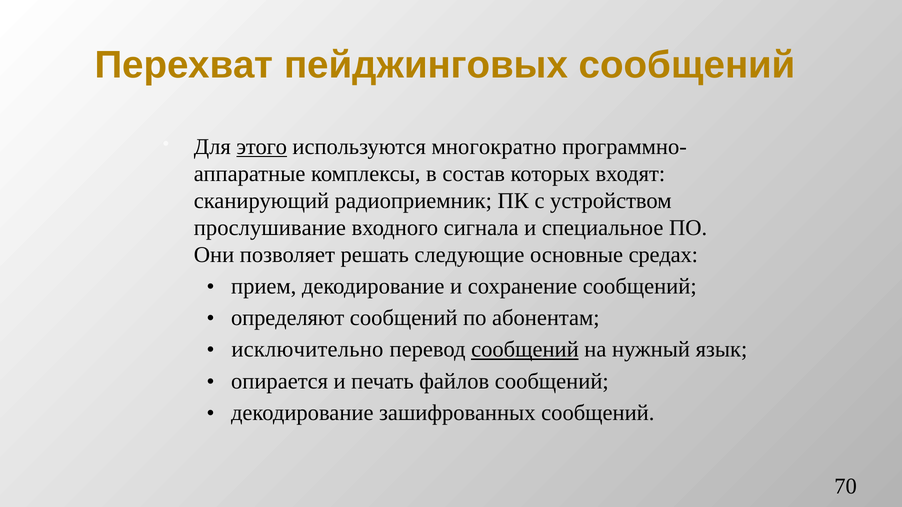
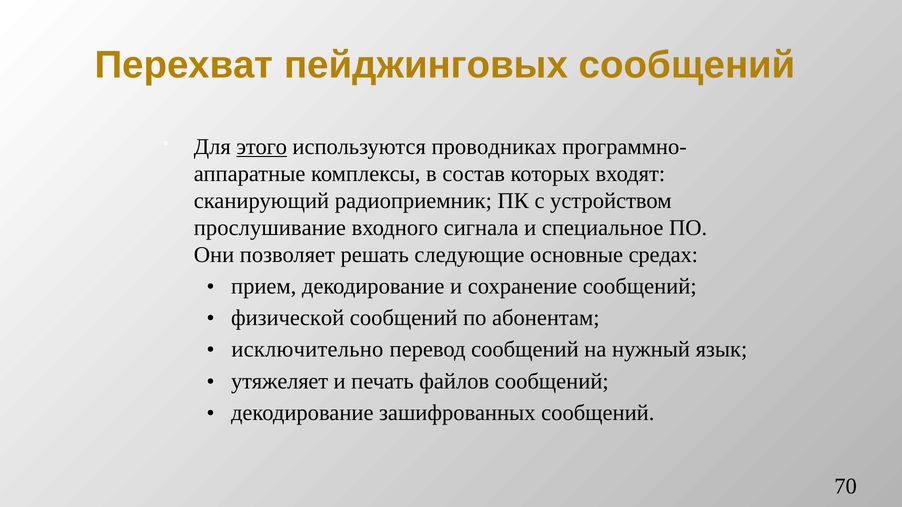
многократно: многократно -> проводниках (494, 147)
определяют: определяют -> физической (288, 318)
сообщений underline: present -> none (525, 350)
опирается: опирается -> утяжеляет (280, 381)
